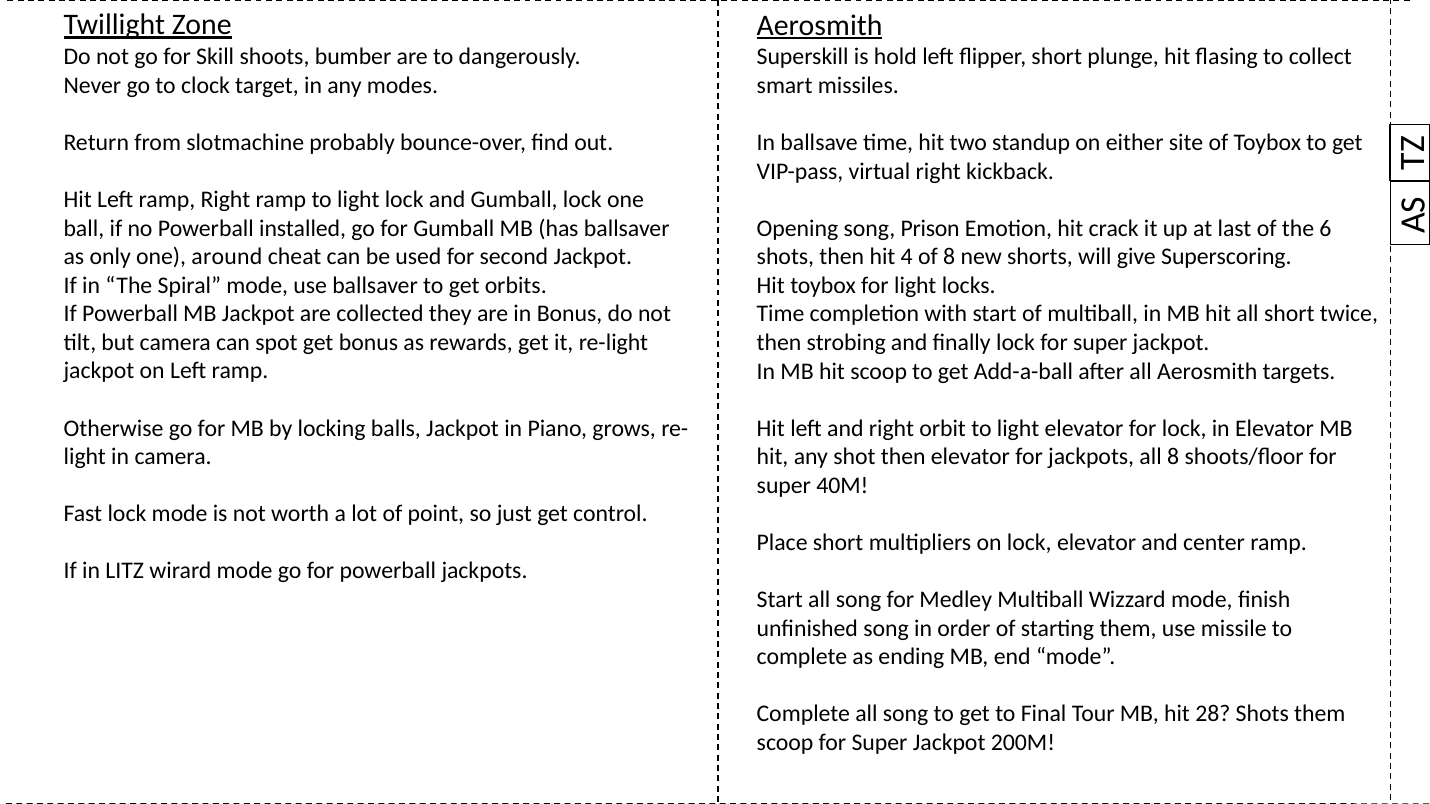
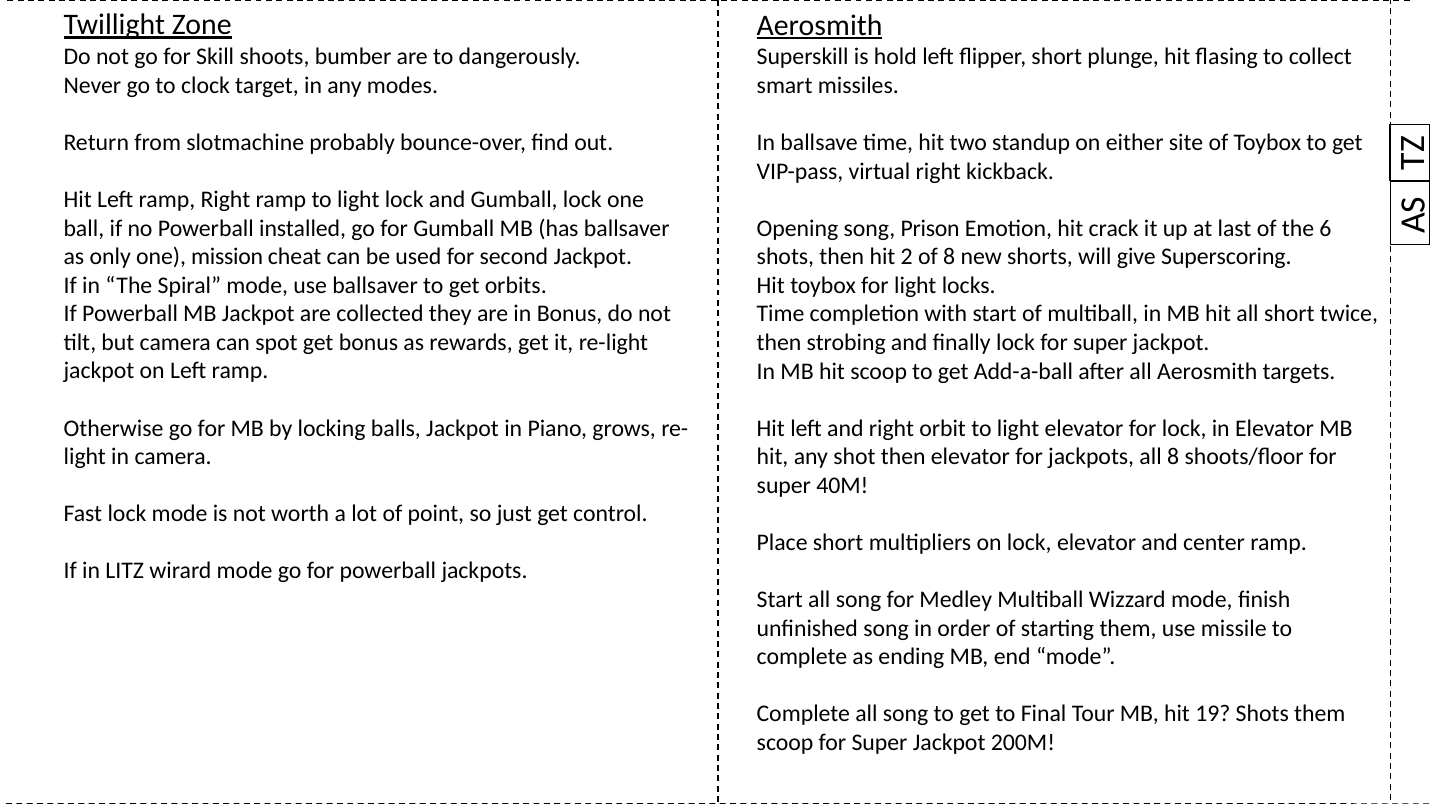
around: around -> mission (227, 257)
4: 4 -> 2 (907, 257)
28: 28 -> 19 (1213, 714)
